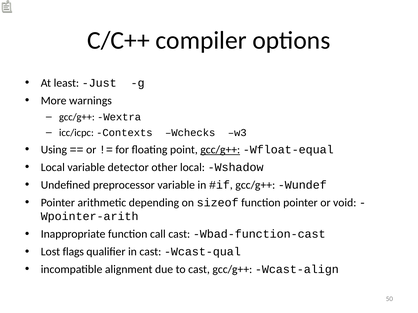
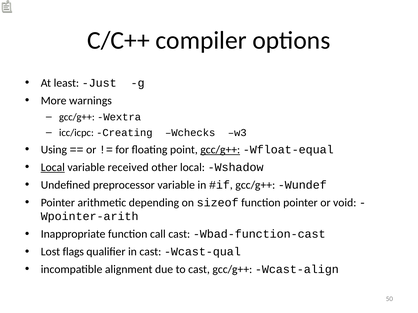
Contexts: Contexts -> Creating (124, 133)
Local underline: none -> present (53, 168)
detector: detector -> received (128, 168)
